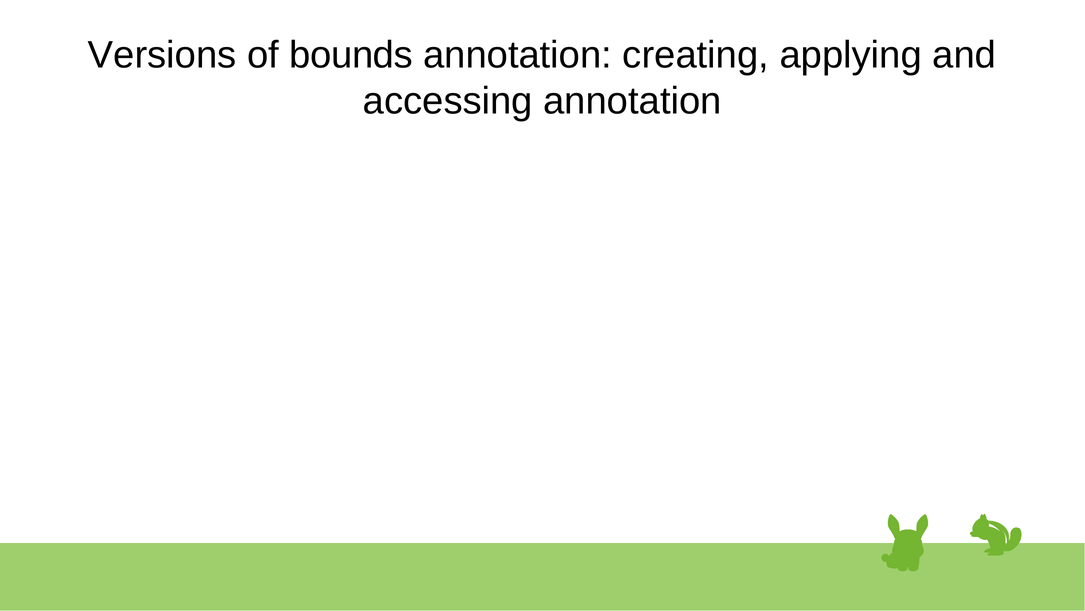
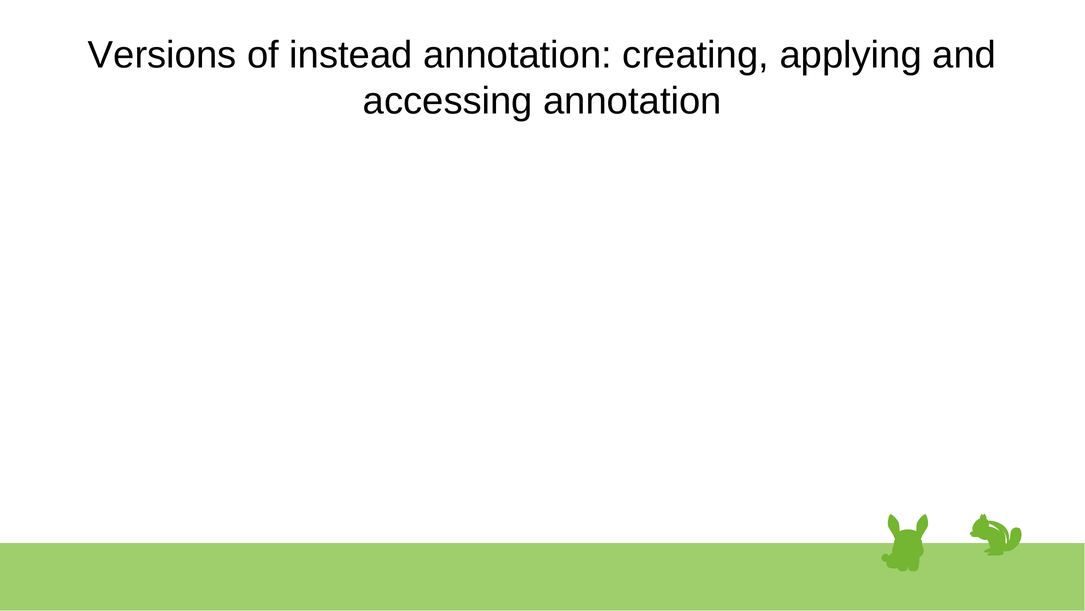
bounds: bounds -> instead (351, 55)
